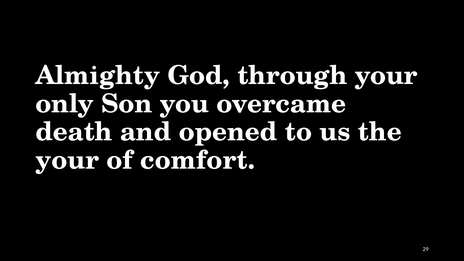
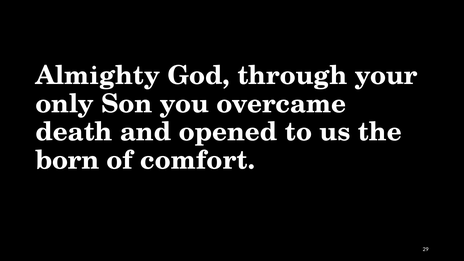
your: your -> born (67, 160)
